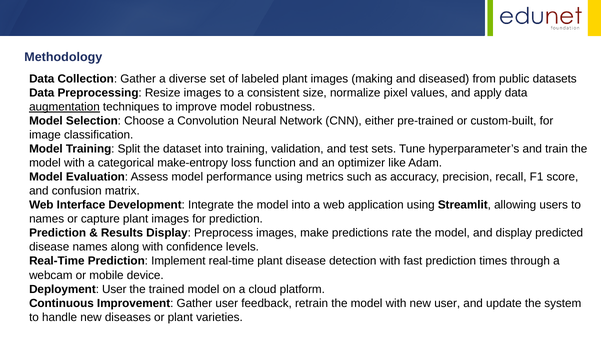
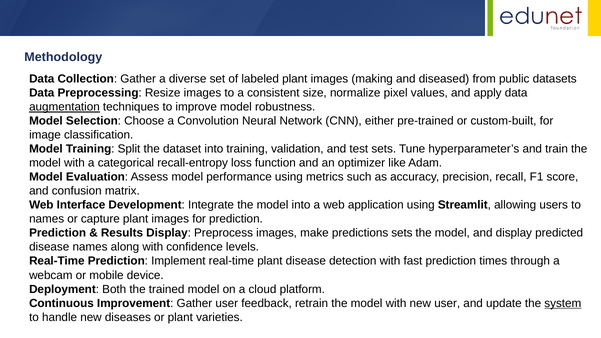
make-entropy: make-entropy -> recall-entropy (193, 163)
predictions rate: rate -> sets (402, 233)
Deployment User: User -> Both (114, 289)
system underline: none -> present (563, 303)
